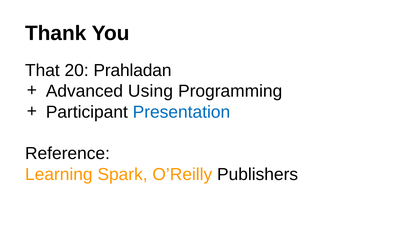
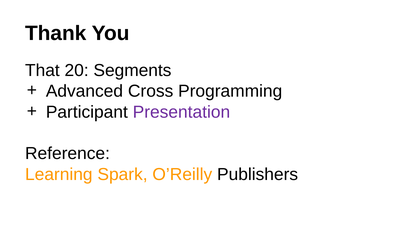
Prahladan: Prahladan -> Segments (132, 71)
Using: Using -> Cross (151, 91)
Presentation colour: blue -> purple (181, 112)
